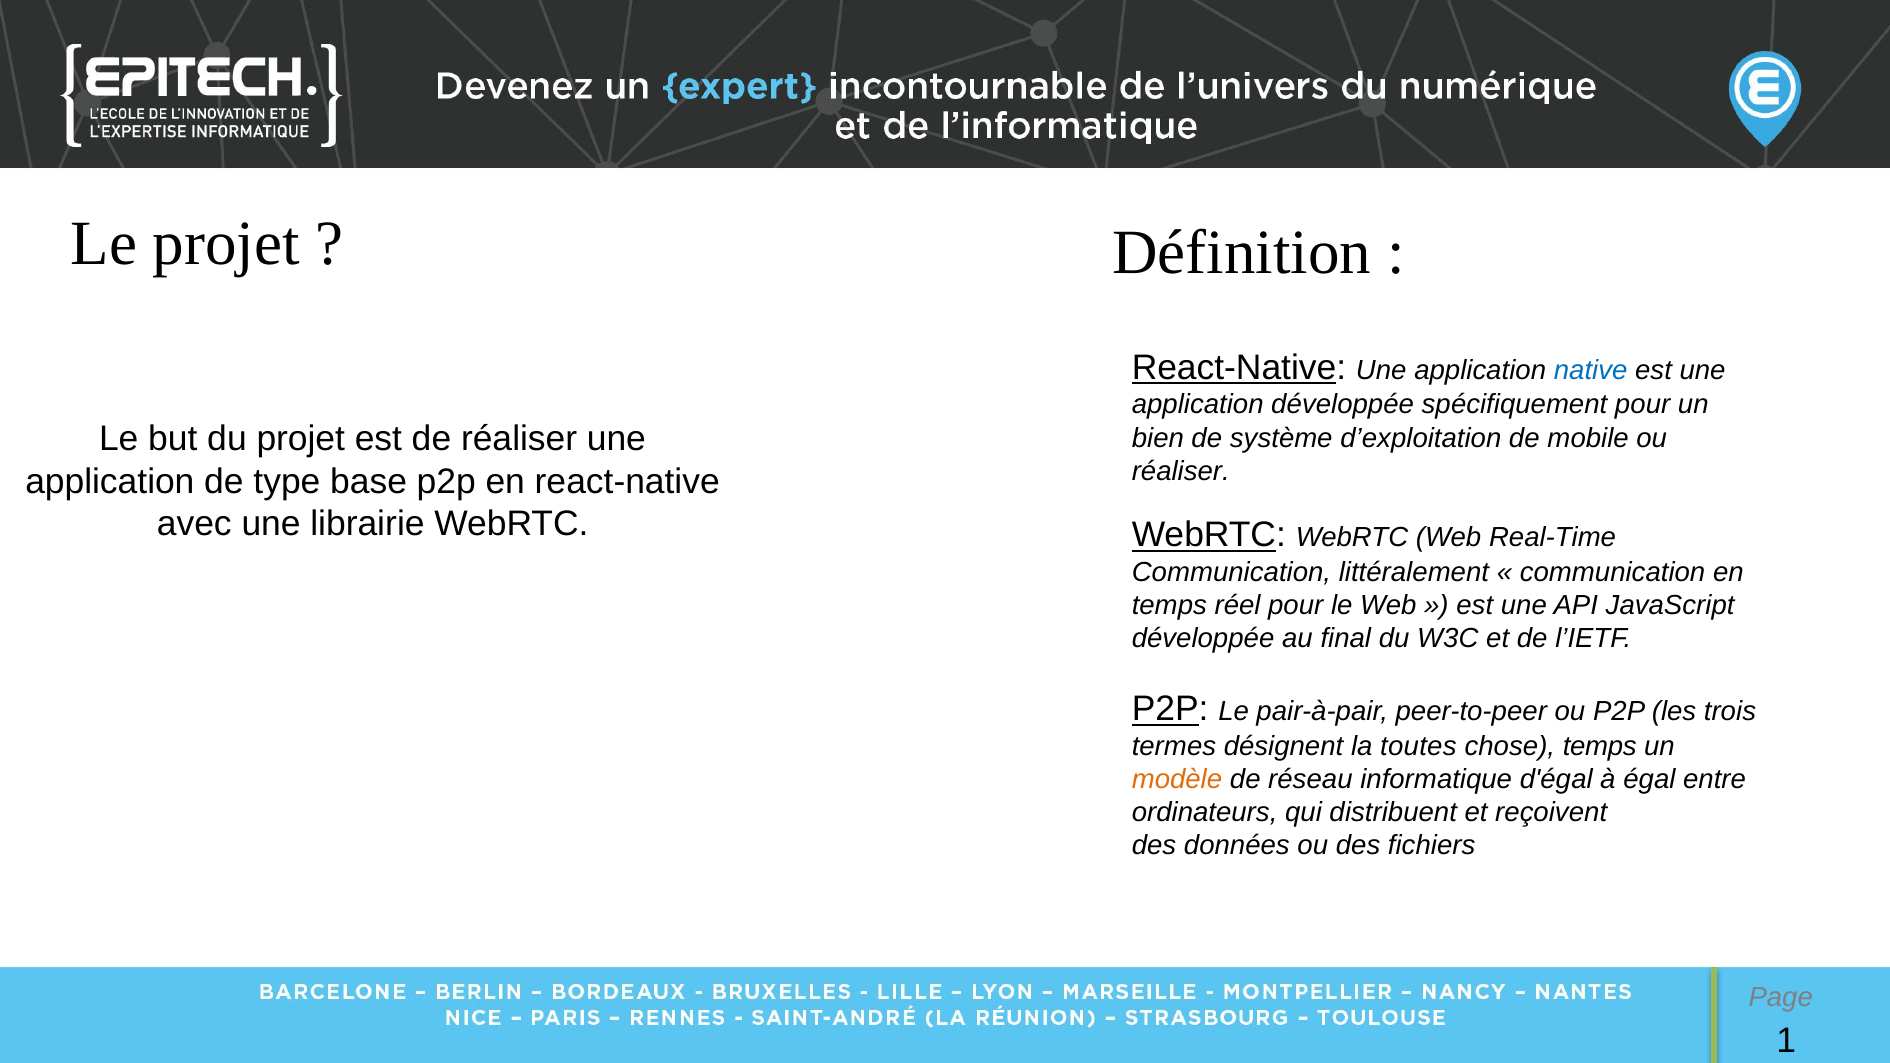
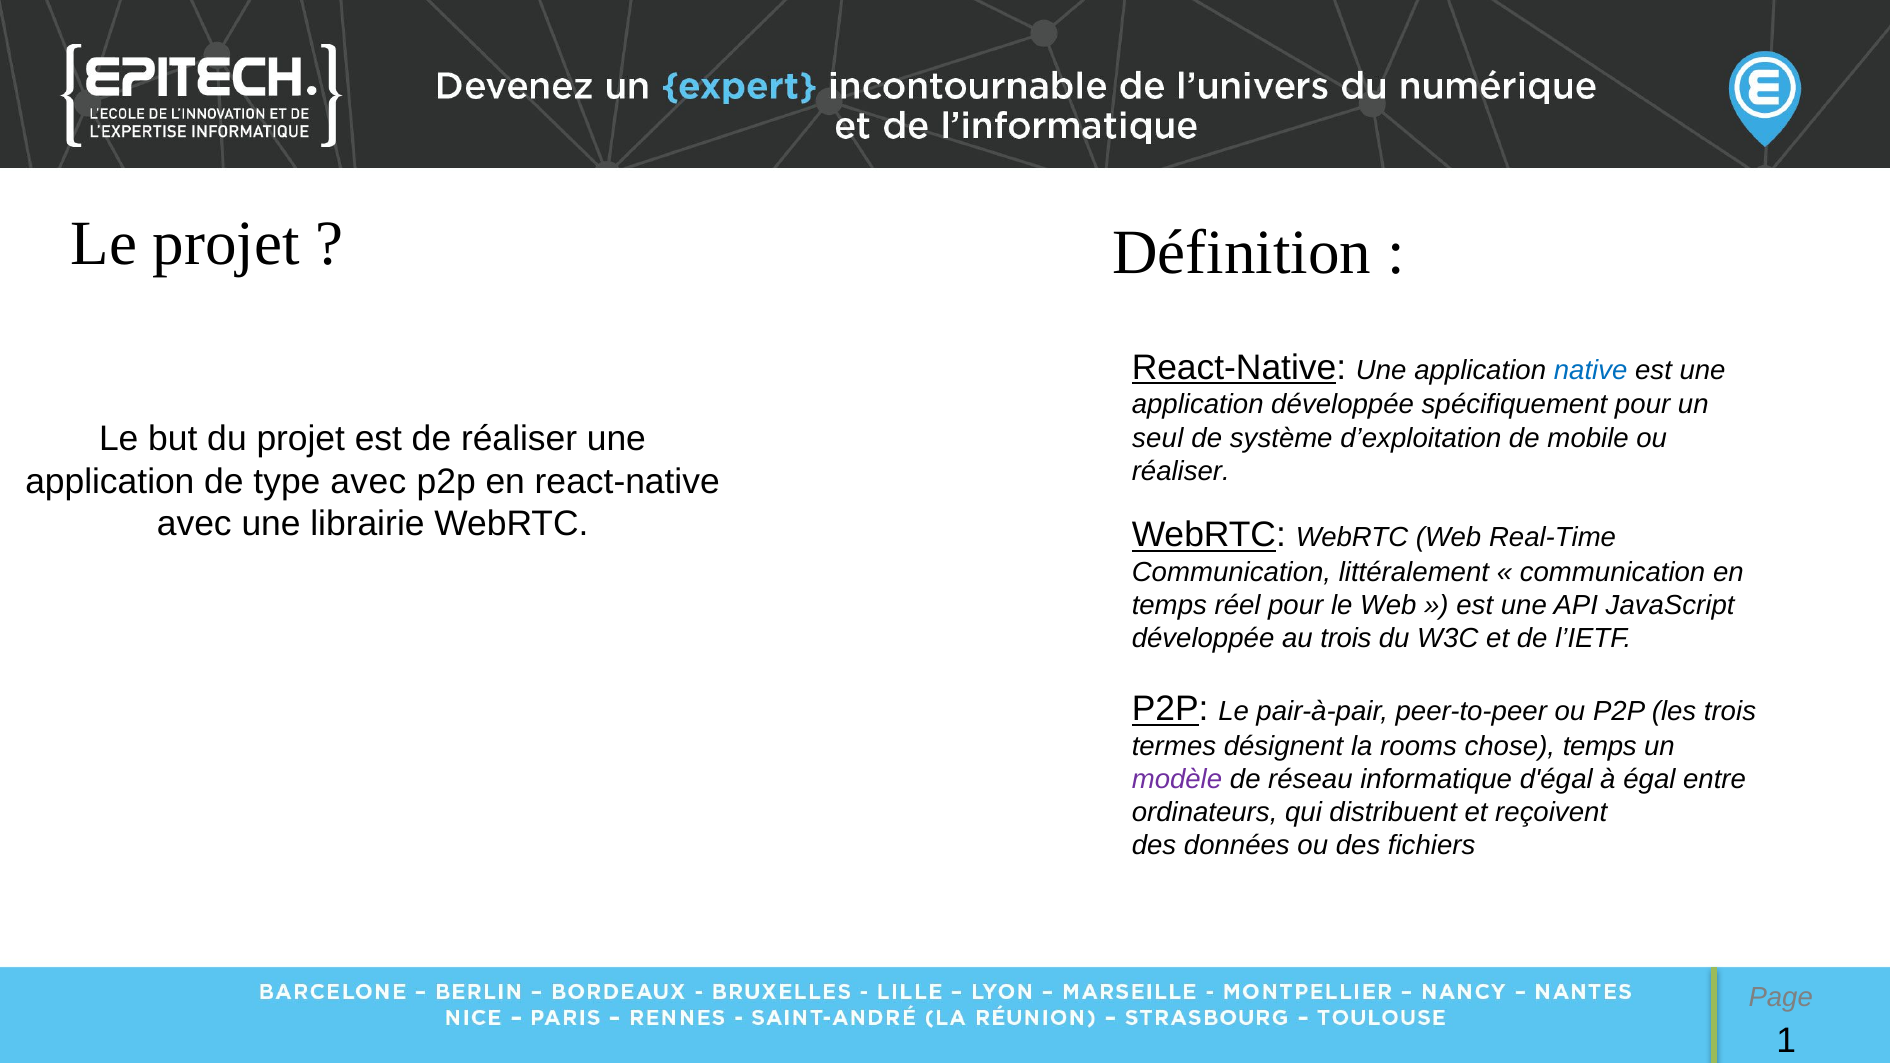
bien: bien -> seul (1158, 438)
type base: base -> avec (368, 482)
au final: final -> trois (1346, 638)
toutes: toutes -> rooms (1419, 747)
modèle colour: orange -> purple (1177, 780)
